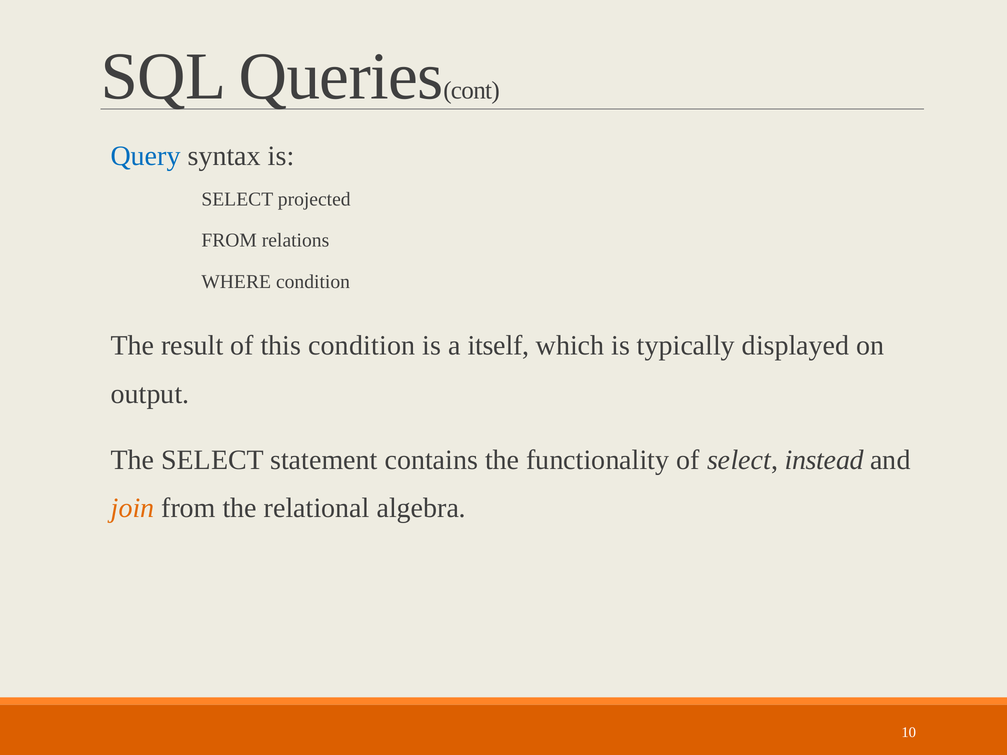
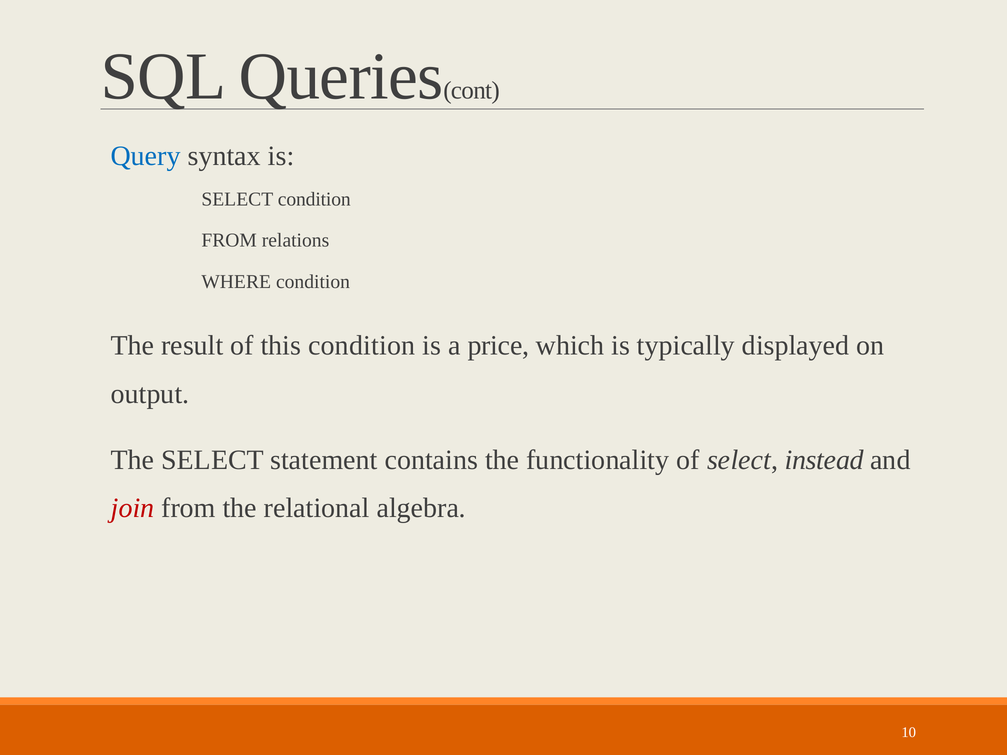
SELECT projected: projected -> condition (314, 199)
itself: itself -> price (498, 346)
join colour: orange -> red (133, 508)
